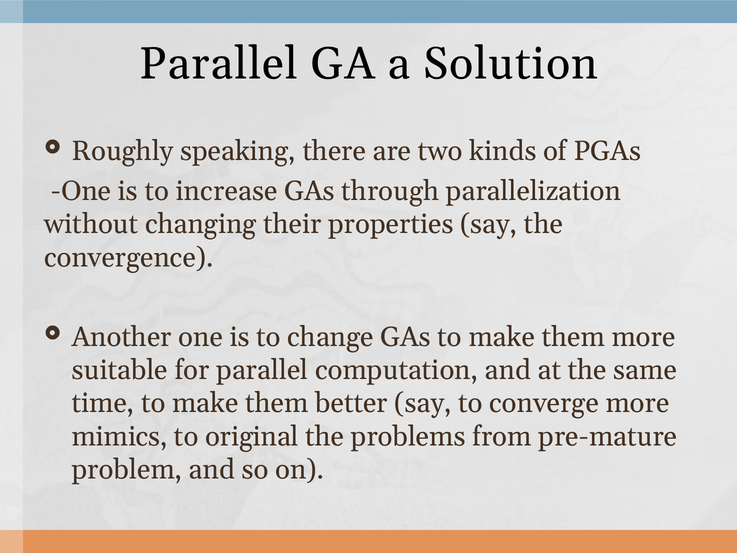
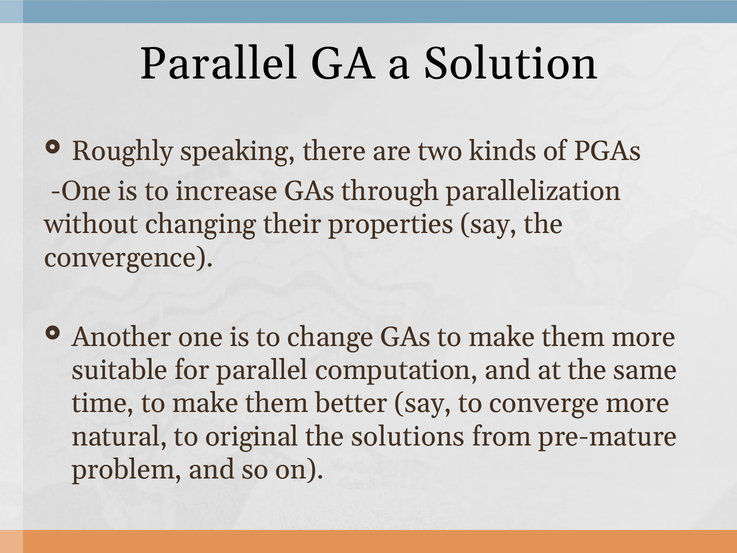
mimics: mimics -> natural (120, 436)
problems: problems -> solutions (408, 436)
